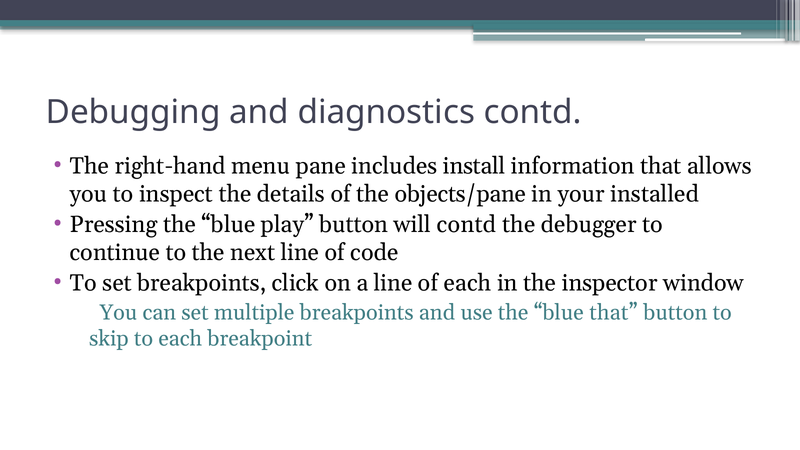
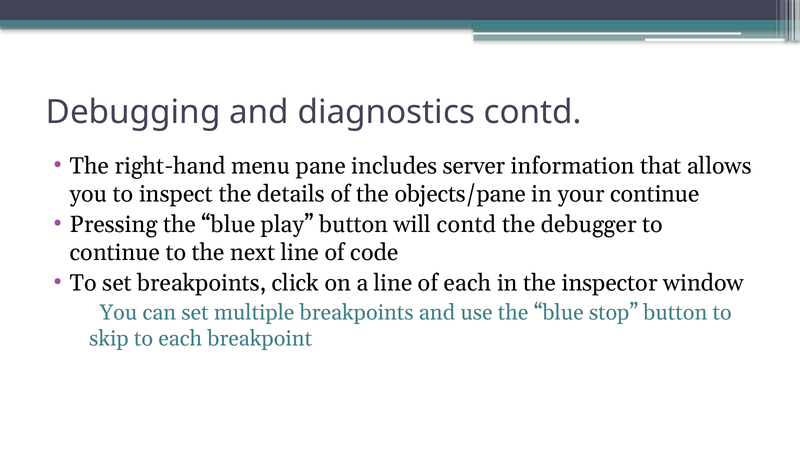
install: install -> server (474, 166)
your installed: installed -> continue (655, 194)
blue that: that -> stop (614, 313)
